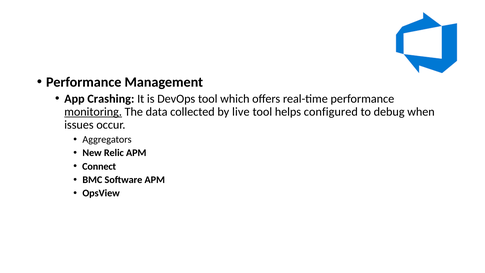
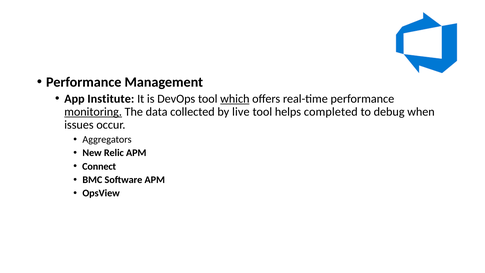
Crashing: Crashing -> Institute (111, 99)
which underline: none -> present (235, 99)
configured: configured -> completed (331, 112)
